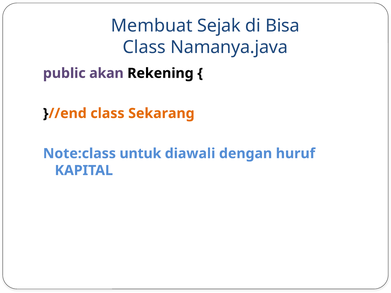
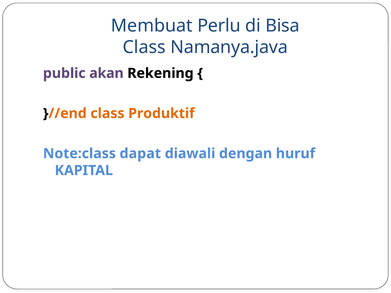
Sejak: Sejak -> Perlu (219, 26)
Sekarang: Sekarang -> Produktif (161, 113)
untuk: untuk -> dapat (140, 154)
